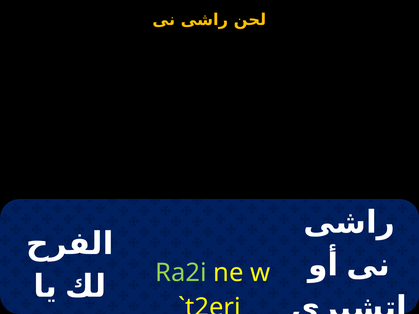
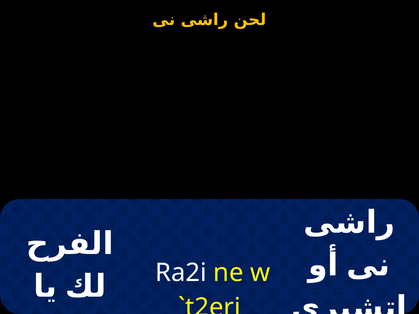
Ra2i colour: light green -> white (181, 273)
